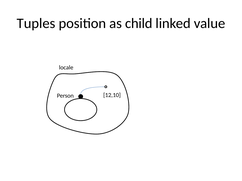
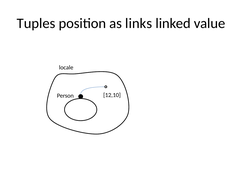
child: child -> links (139, 23)
